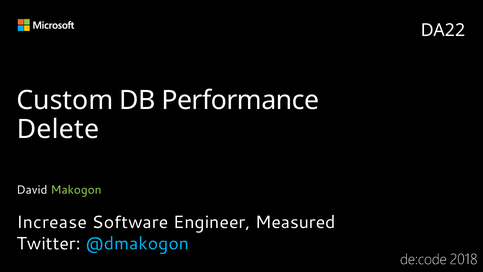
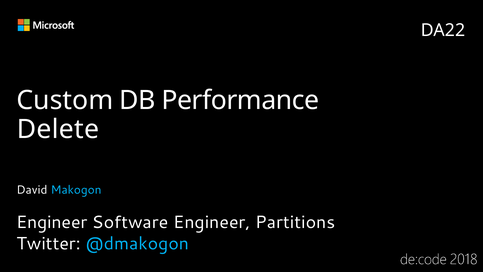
Makogon colour: light green -> light blue (76, 190)
Increase: Increase -> Engineer (52, 222)
Measured: Measured -> Partitions (295, 222)
